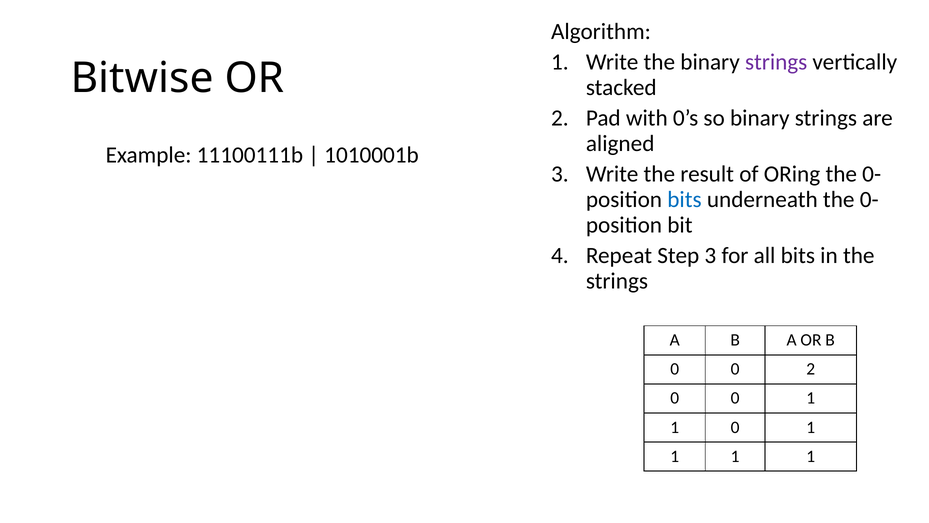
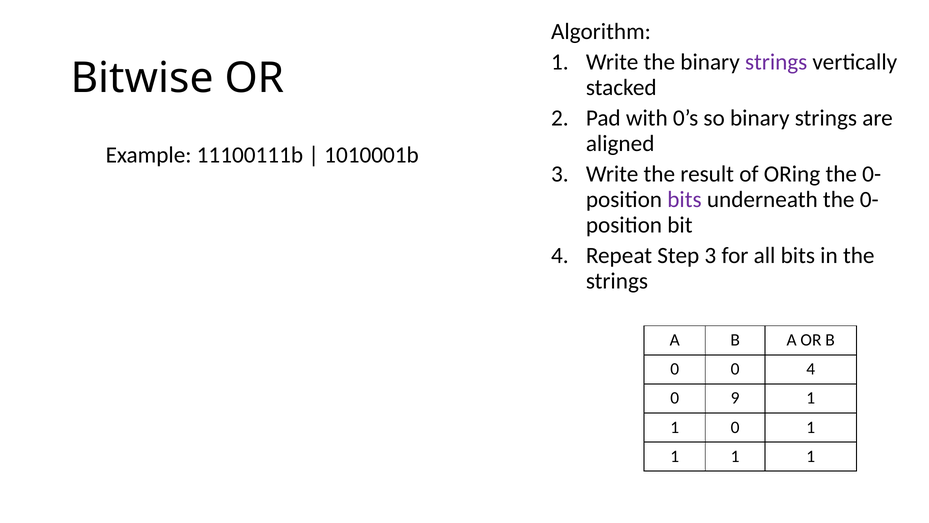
bits colour: blue -> purple (684, 199)
0 2: 2 -> 4 (811, 369)
0: 0 -> 9 (735, 398)
